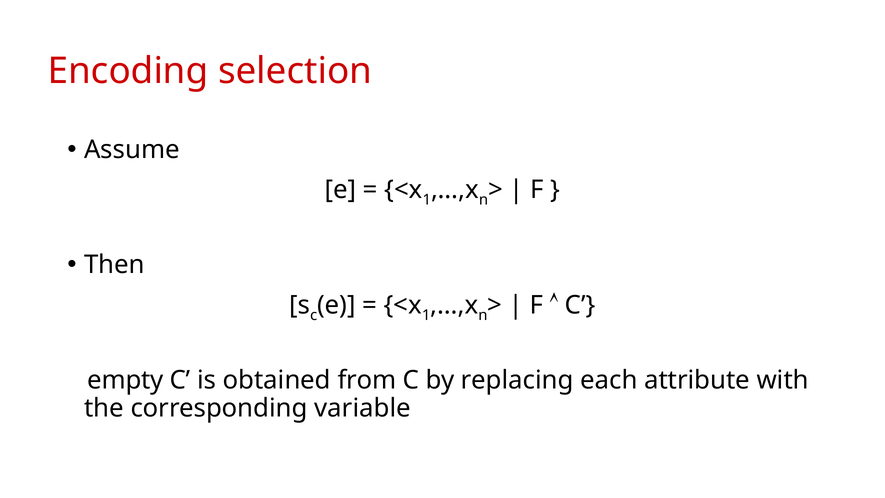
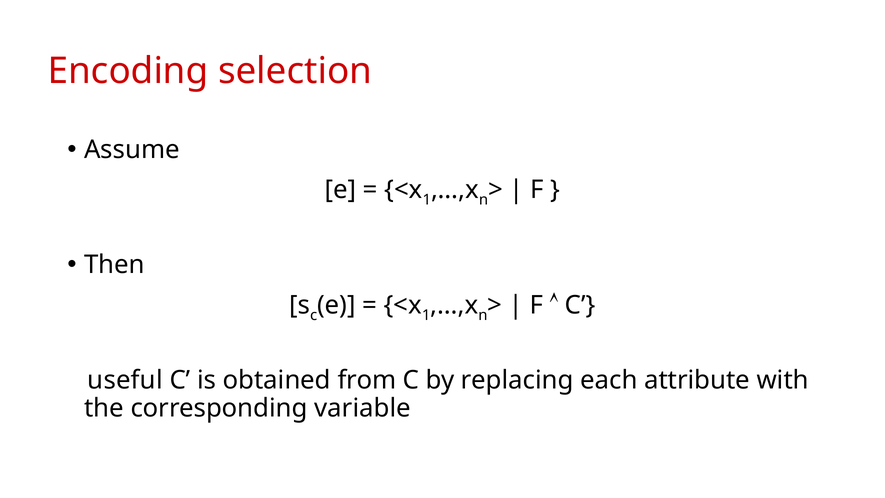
empty: empty -> useful (125, 380)
